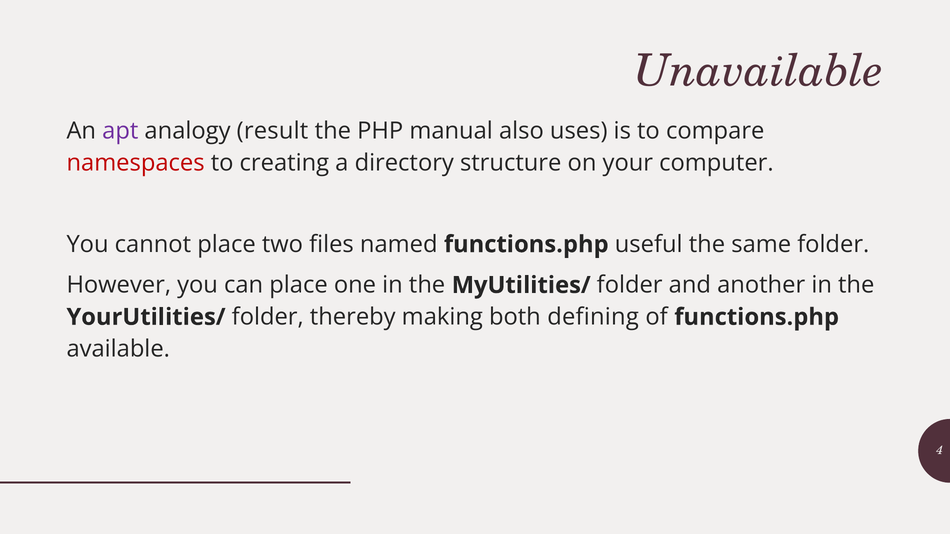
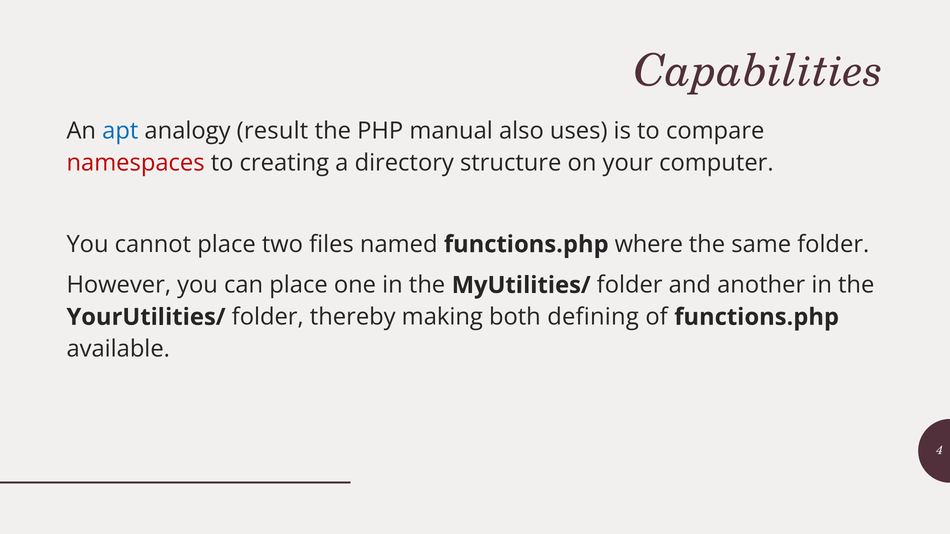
Unavailable: Unavailable -> Capabilities (758, 71)
apt colour: purple -> blue (120, 131)
useful: useful -> where (649, 245)
